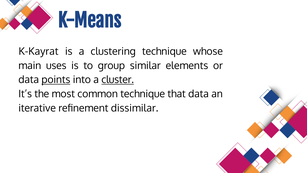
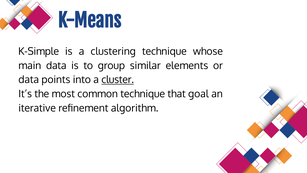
K-Kayrat: K-Kayrat -> K-Simple (39, 51)
main uses: uses -> data (56, 66)
points underline: present -> none (56, 80)
that data: data -> goal (198, 94)
dissimilar: dissimilar -> algorithm (135, 108)
